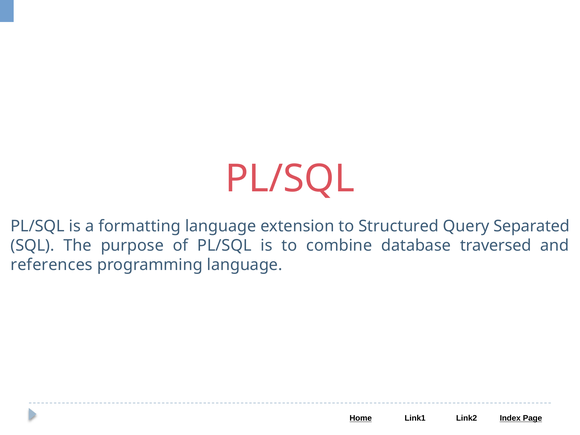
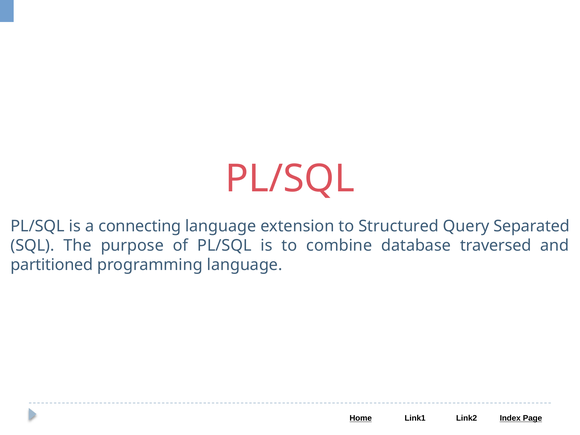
formatting: formatting -> connecting (140, 226)
references: references -> partitioned (52, 265)
